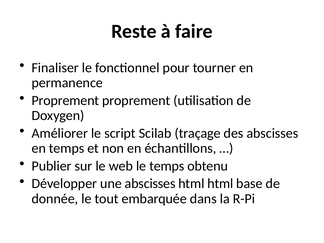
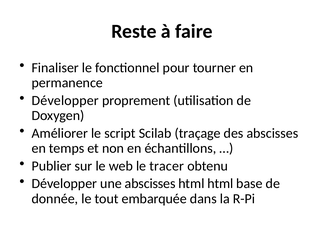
Proprement: Proprement -> Développer (65, 100)
le temps: temps -> tracer (167, 166)
